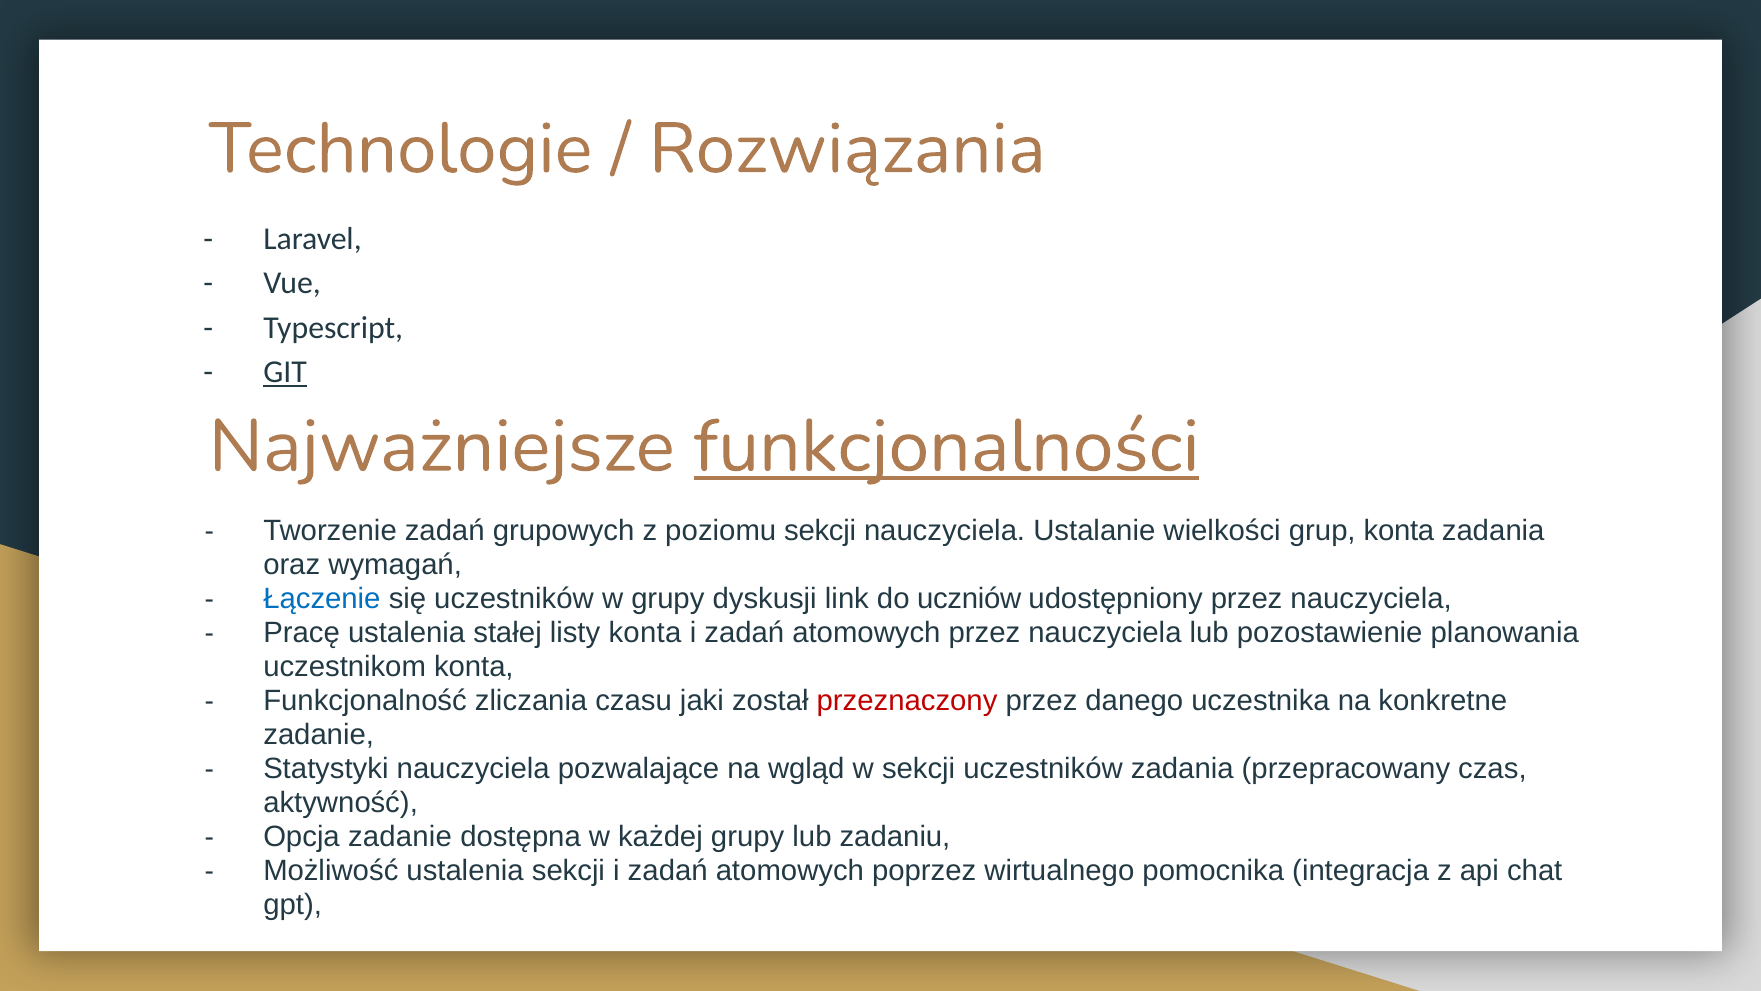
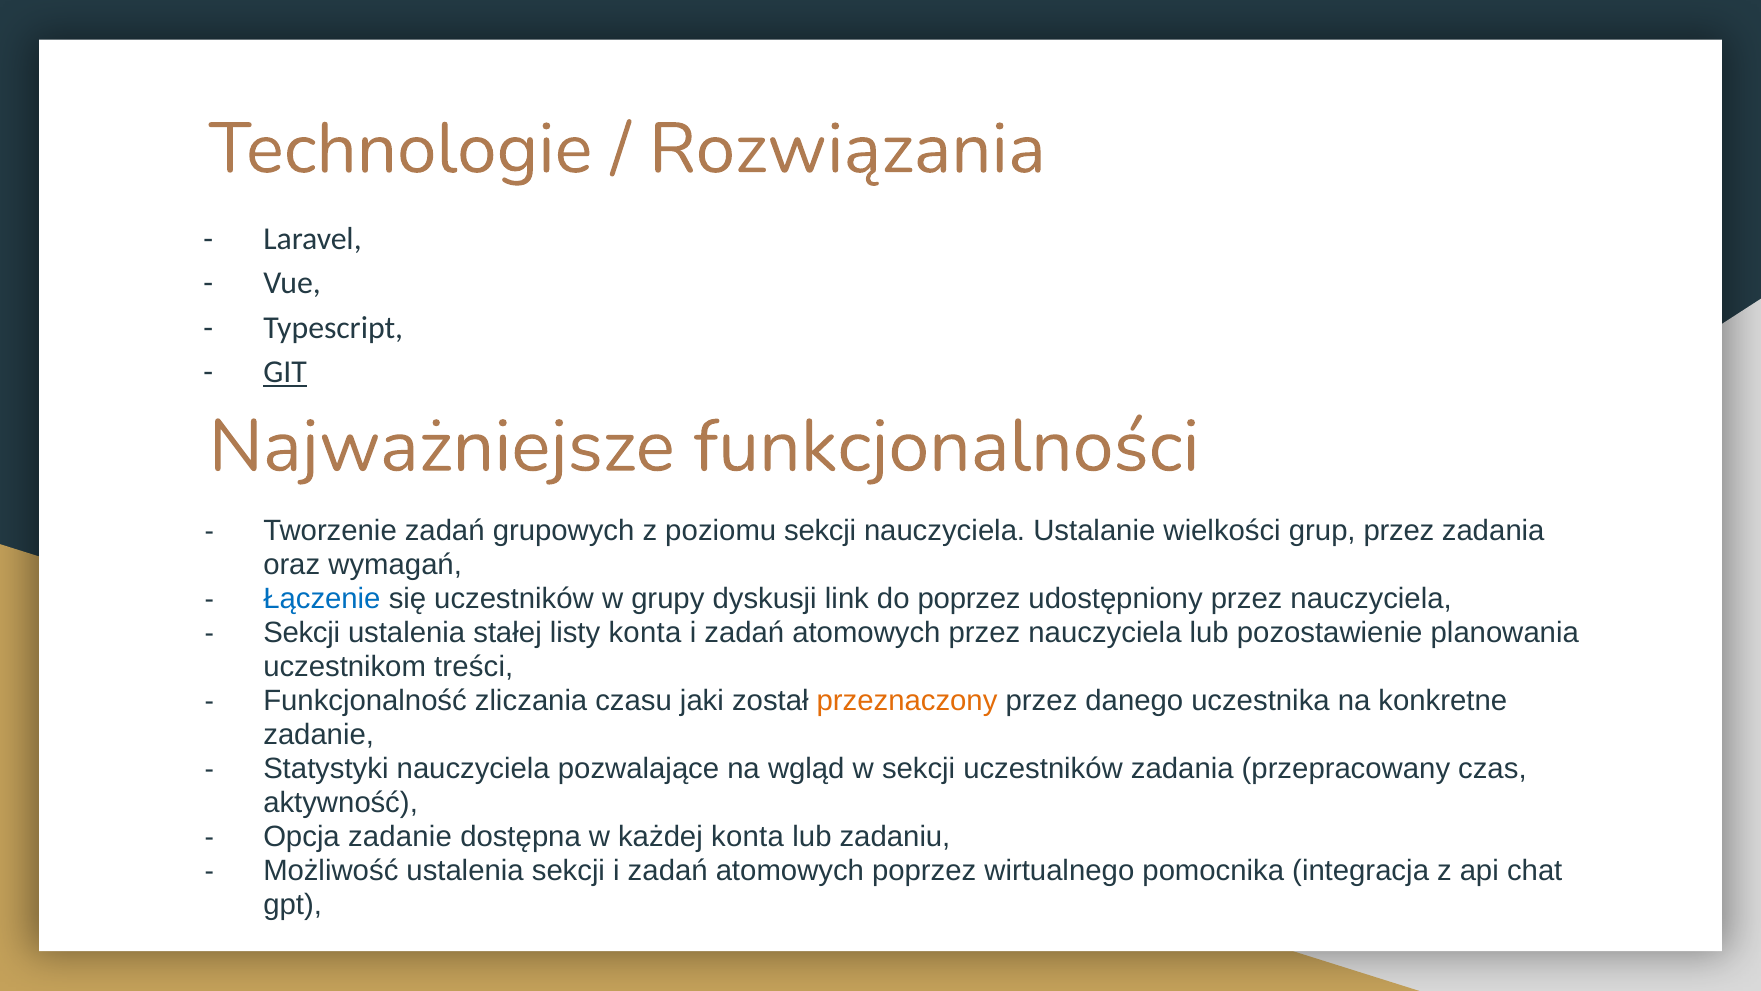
funkcjonalności underline: present -> none (947, 446)
grup konta: konta -> przez (1399, 531)
do uczniów: uczniów -> poprzez (969, 599)
Pracę: Pracę -> Sekcji (302, 633)
uczestnikom konta: konta -> treści (474, 667)
przeznaczony colour: red -> orange (907, 701)
każdej grupy: grupy -> konta (747, 837)
